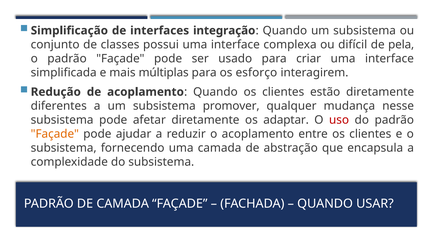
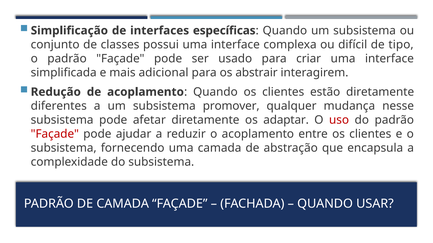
integração: integração -> específicas (224, 31)
pela: pela -> tipo (401, 45)
múltiplas: múltiplas -> adicional (164, 73)
esforço: esforço -> abstrair (257, 73)
Façade colour: orange -> red (55, 134)
